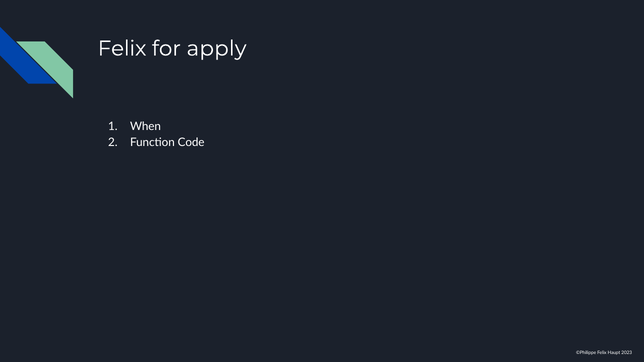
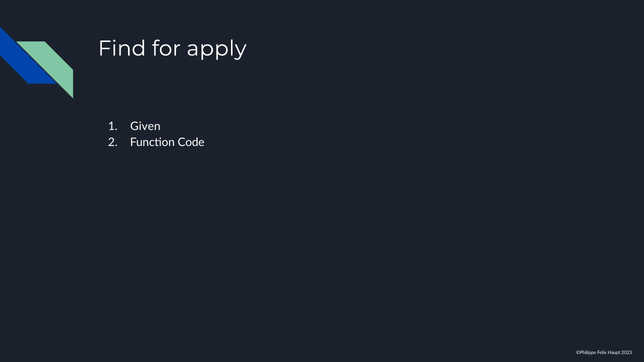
Felix: Felix -> Find (122, 49)
When: When -> Given (145, 127)
